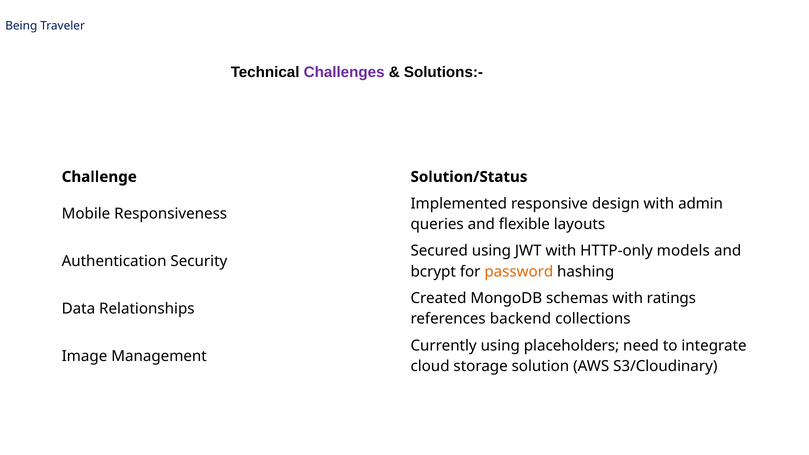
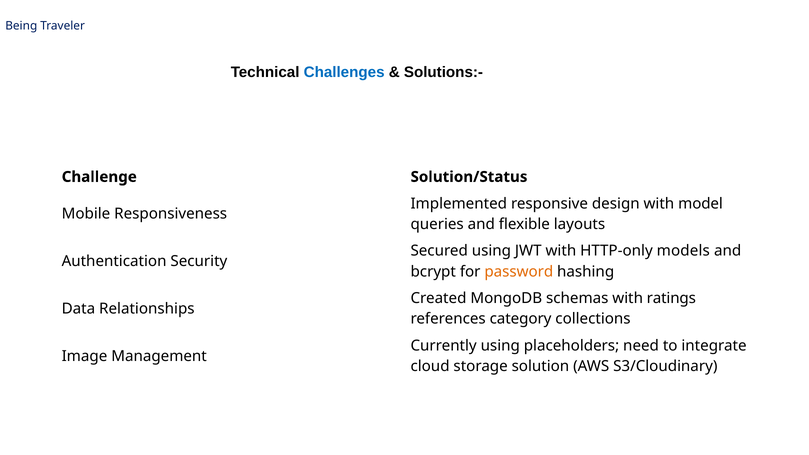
Challenges colour: purple -> blue (344, 72)
admin: admin -> model (701, 204)
backend: backend -> category (521, 319)
